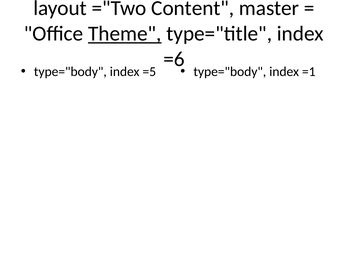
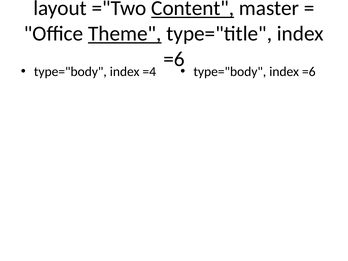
Content underline: none -> present (193, 8)
=5: =5 -> =4 (149, 72)
type="body index =1: =1 -> =6 (309, 72)
